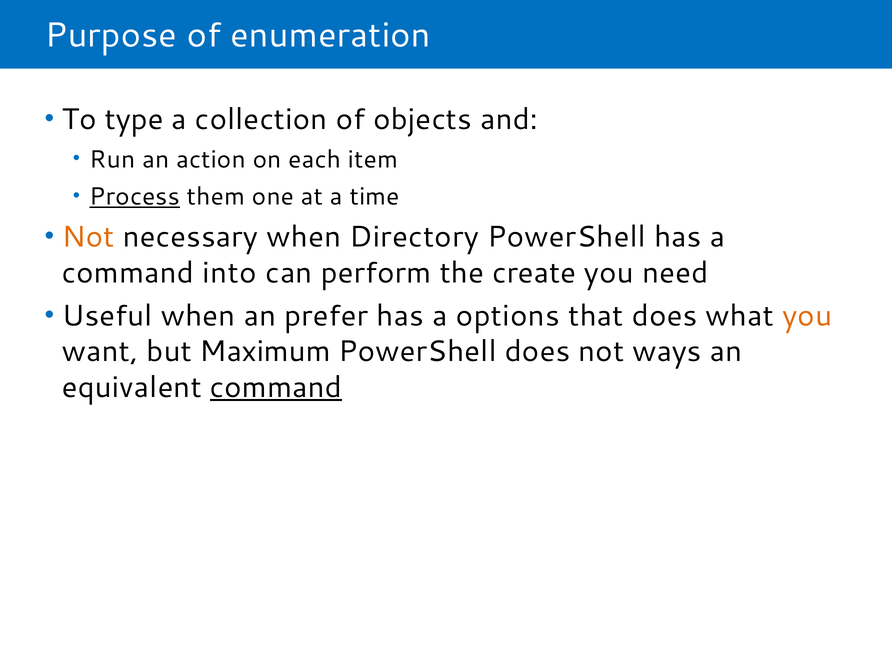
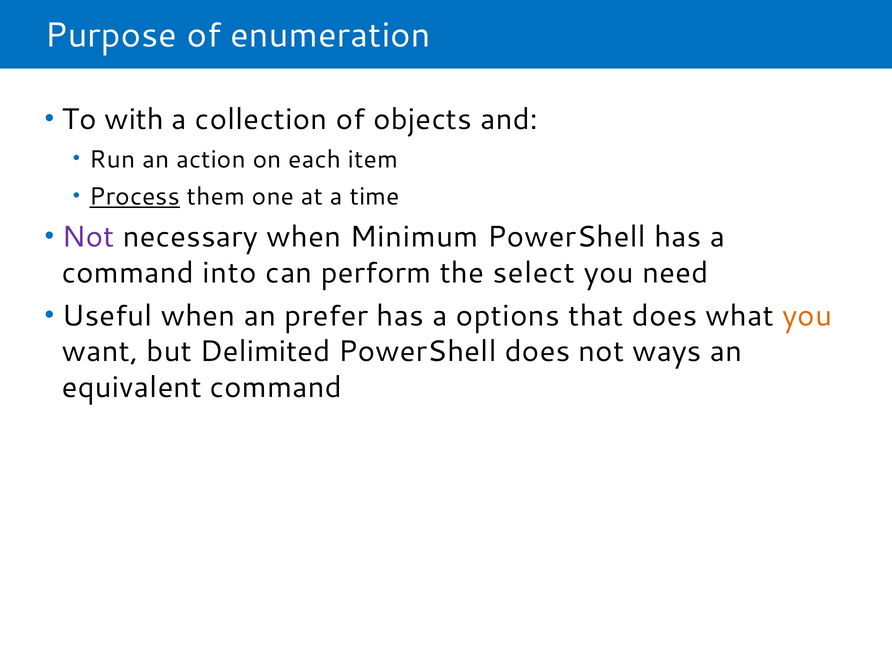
type: type -> with (134, 120)
Not colour: orange -> purple (88, 237)
Directory: Directory -> Minimum (414, 237)
create: create -> select (534, 273)
Maximum: Maximum -> Delimited (265, 352)
command underline: present -> none (276, 387)
